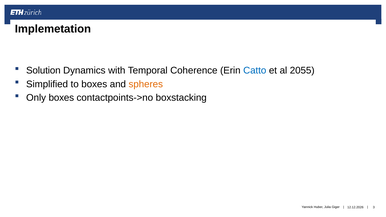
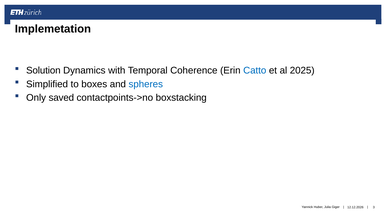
2055: 2055 -> 2025 (302, 71)
spheres colour: orange -> blue (146, 84)
Only boxes: boxes -> saved (61, 98)
